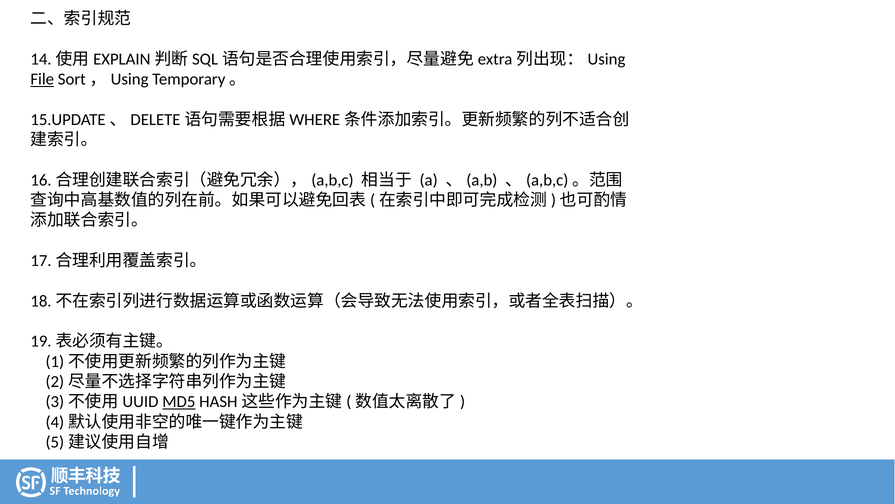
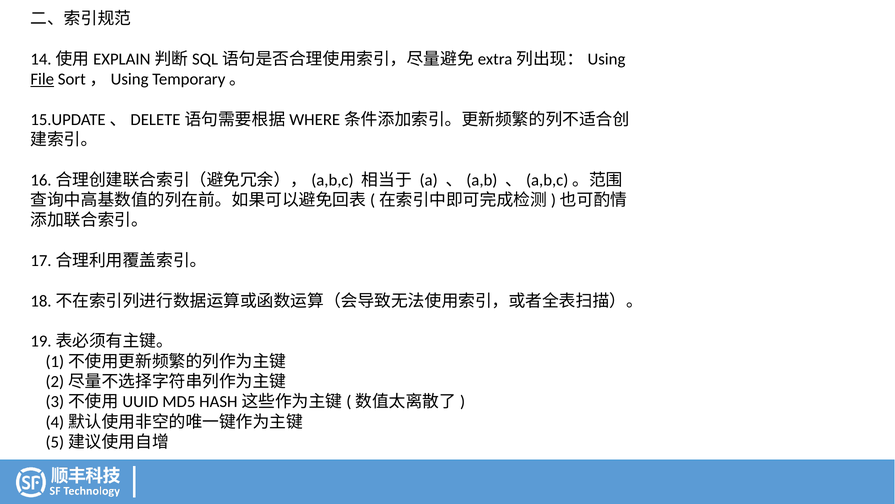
MD5 underline: present -> none (179, 401)
